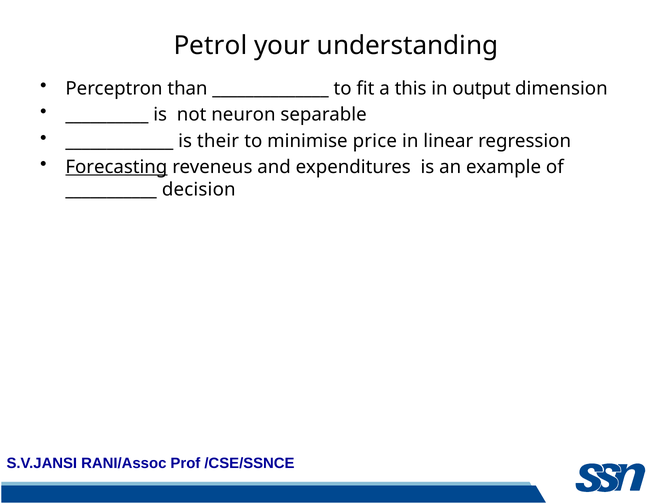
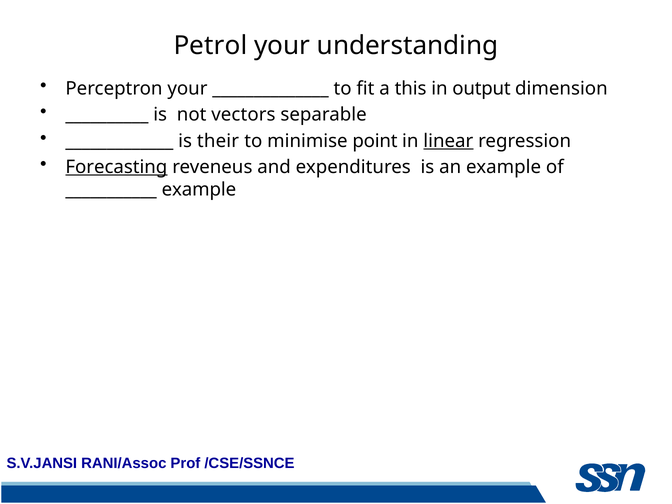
Perceptron than: than -> your (187, 89)
neuron: neuron -> vectors (243, 115)
price: price -> point (375, 141)
linear underline: none -> present (448, 141)
decision: decision -> example (199, 189)
